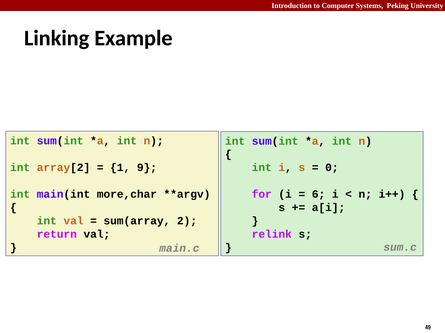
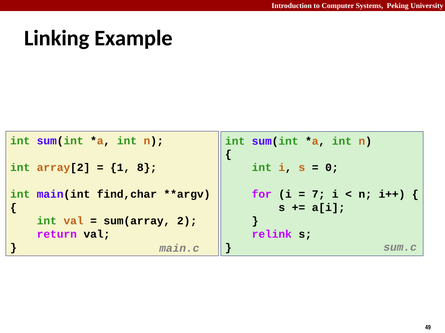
9: 9 -> 8 (147, 168)
more,char: more,char -> find,char (127, 195)
6: 6 -> 7 (319, 195)
